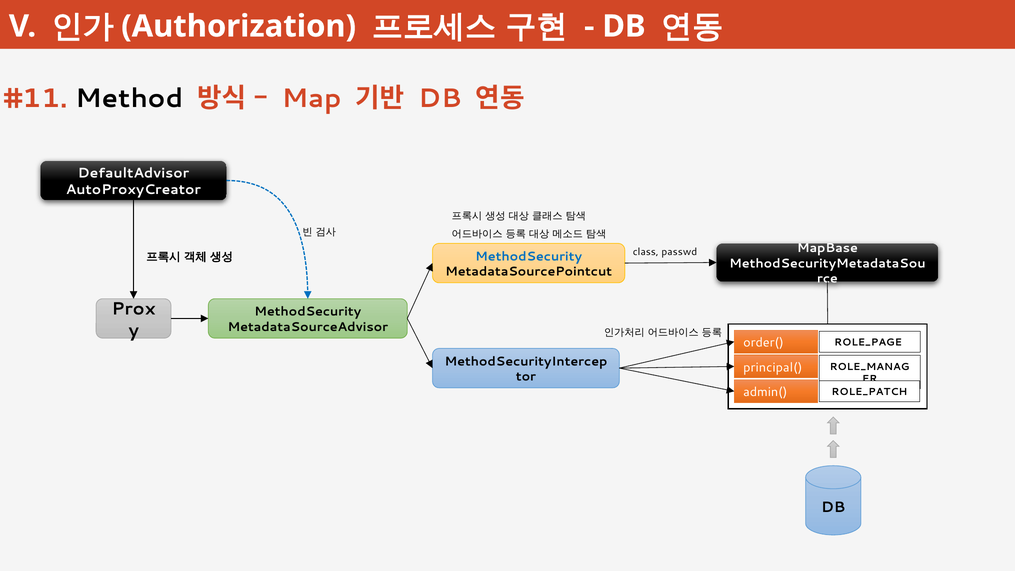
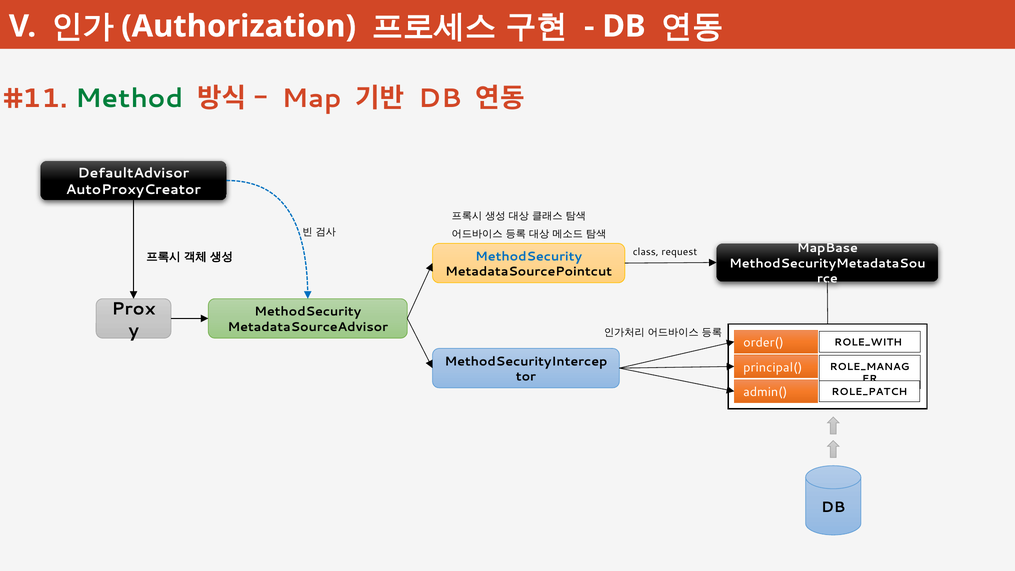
Method colour: black -> green (129, 98)
passwd: passwd -> request (679, 252)
ROLE_PAGE: ROLE_PAGE -> ROLE_WITH (868, 342)
